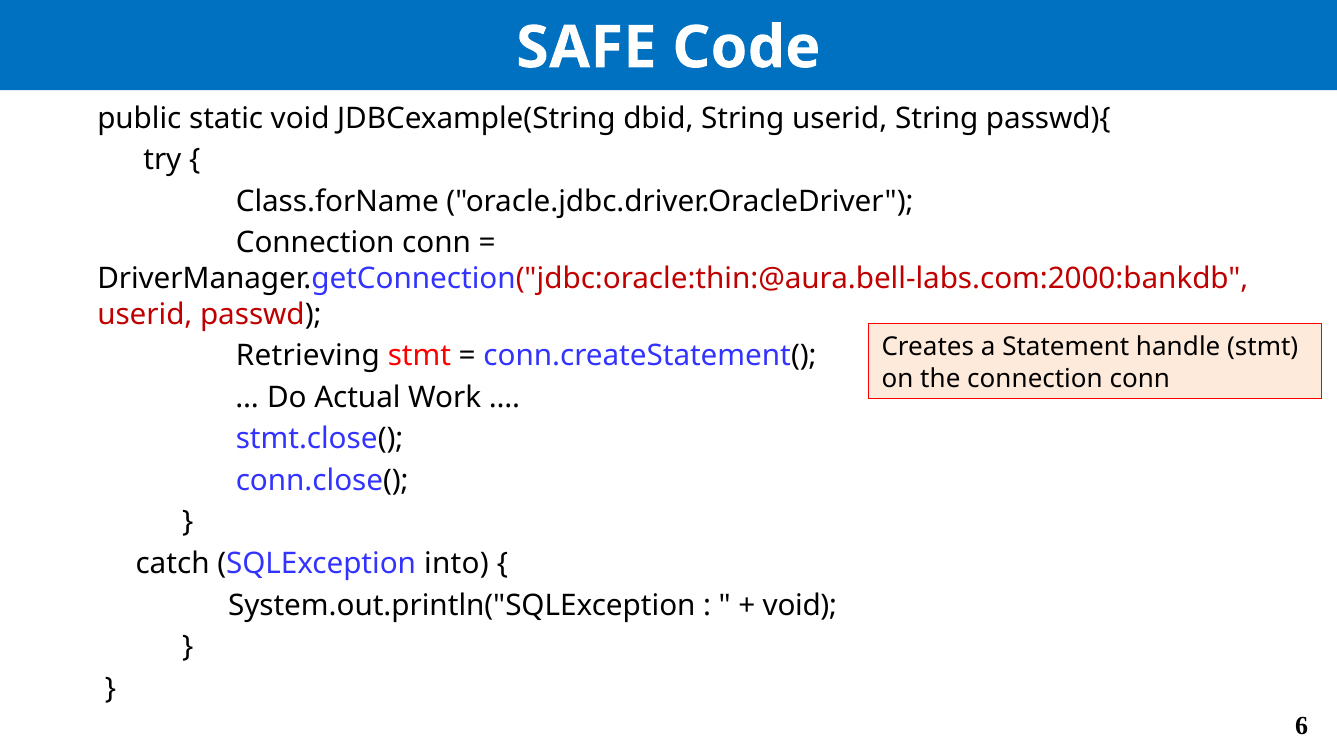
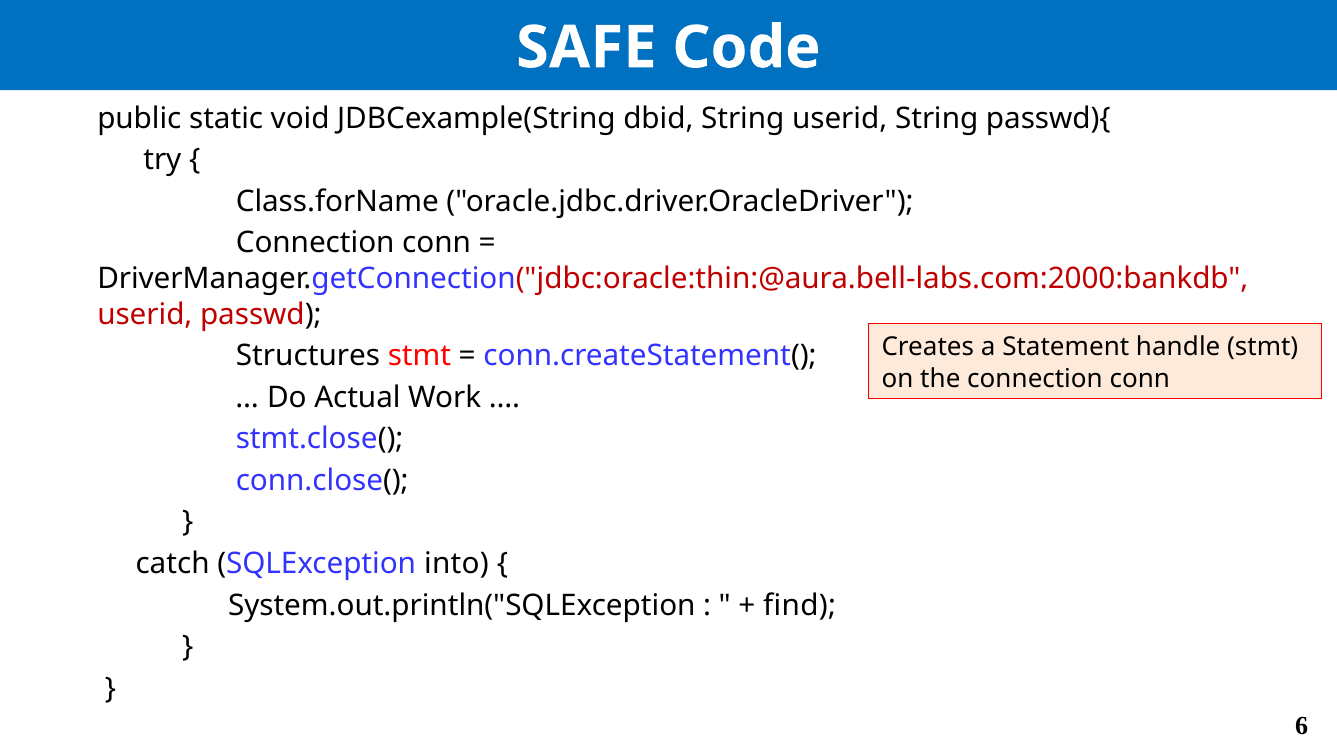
Retrieving: Retrieving -> Structures (308, 356)
void: void -> find (800, 605)
